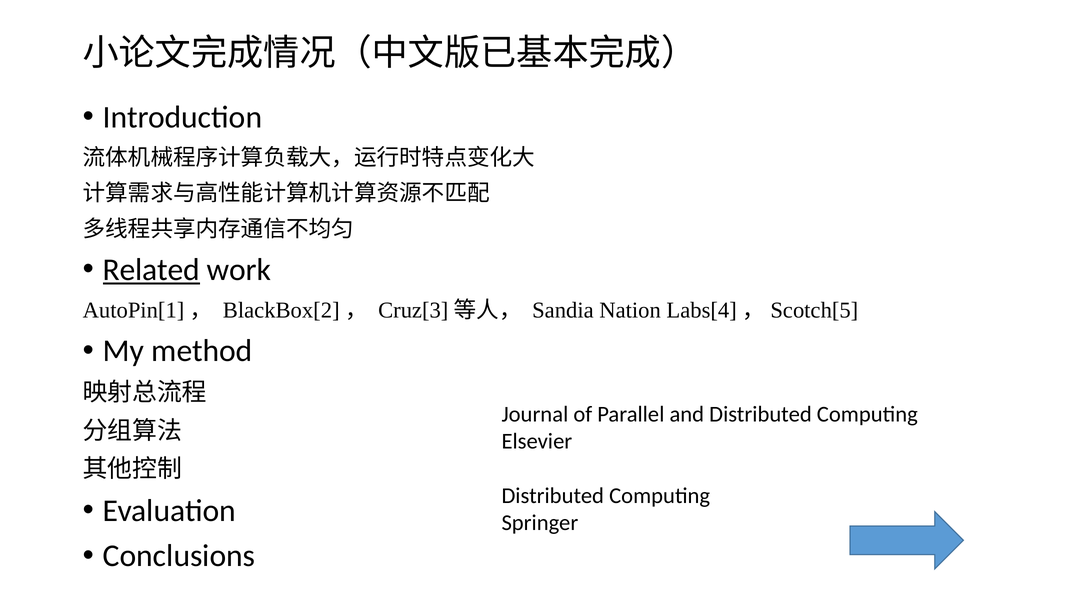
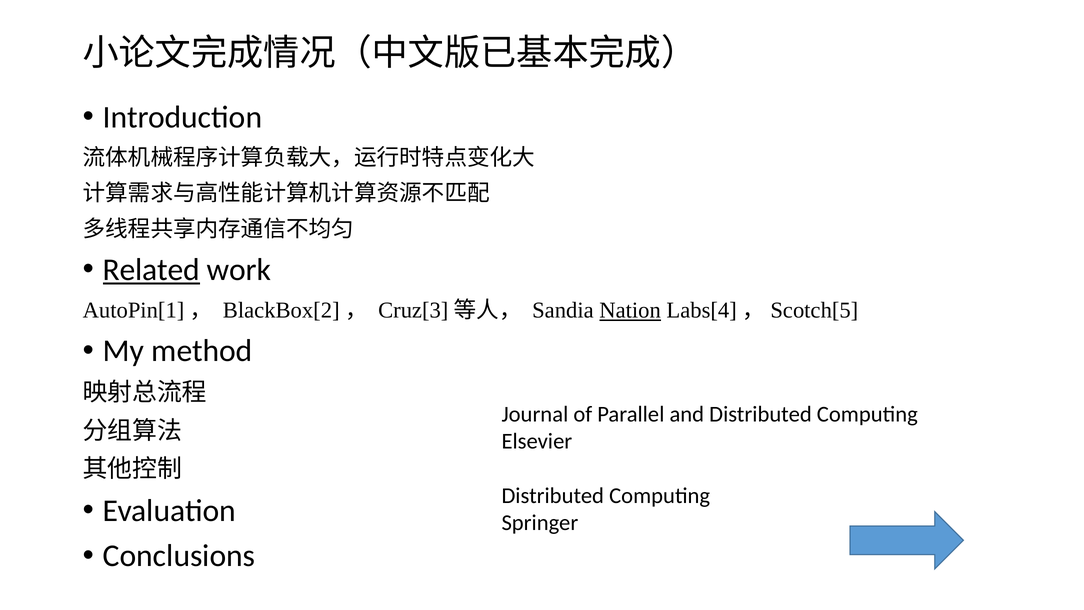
Nation underline: none -> present (630, 310)
